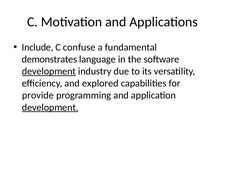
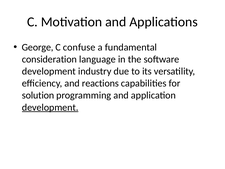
Include: Include -> George (38, 47)
demonstrates: demonstrates -> consideration (49, 59)
development underline: present -> none (49, 71)
explored: explored -> reactions (100, 83)
provide: provide -> solution (38, 95)
